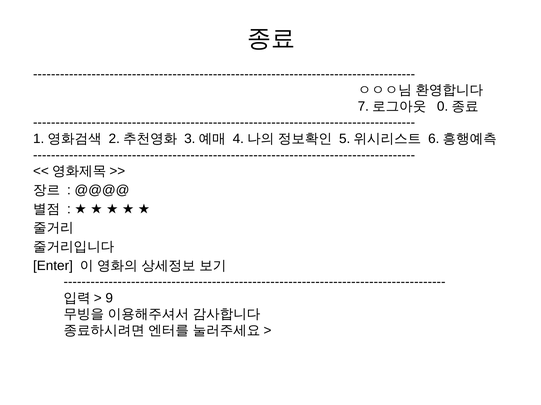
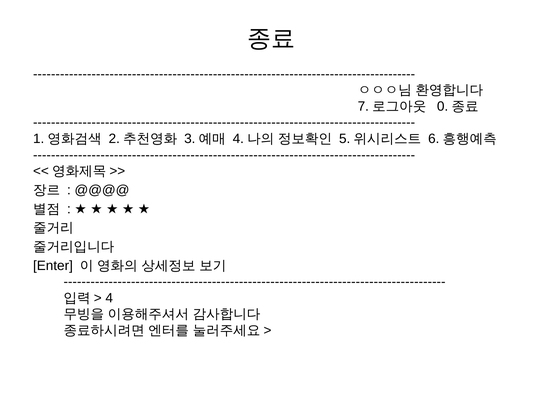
9: 9 -> 4 (109, 299)
